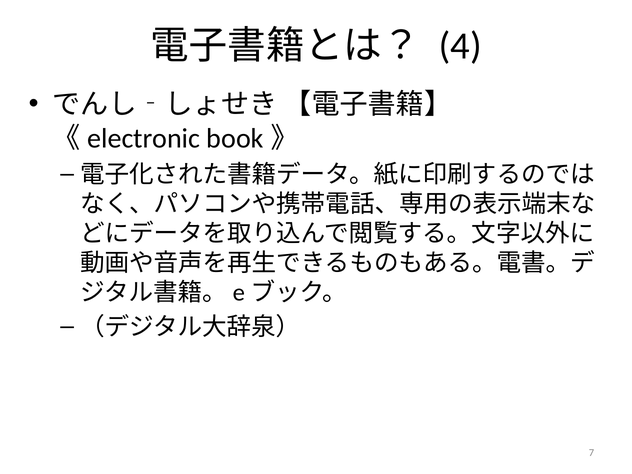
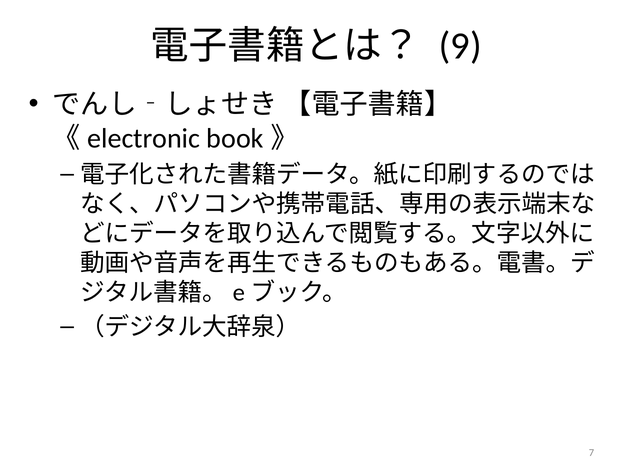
4: 4 -> 9 (460, 46)
